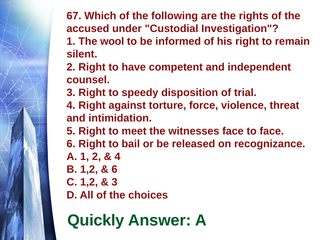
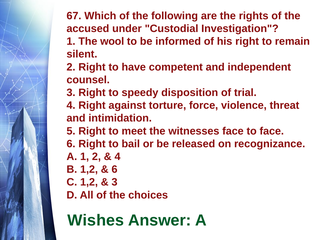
Quickly: Quickly -> Wishes (96, 220)
